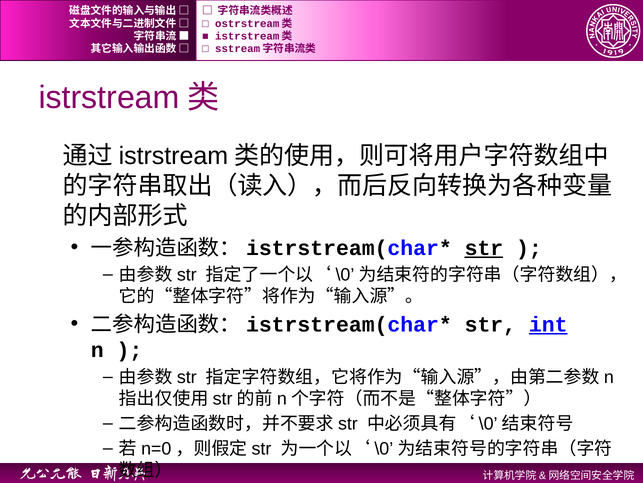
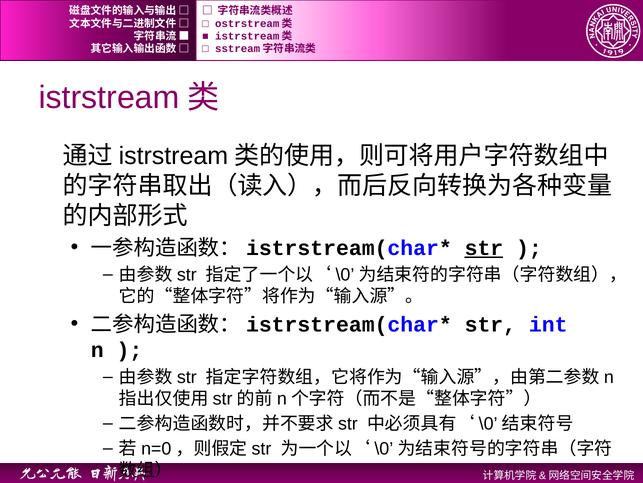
int underline: present -> none (548, 324)
